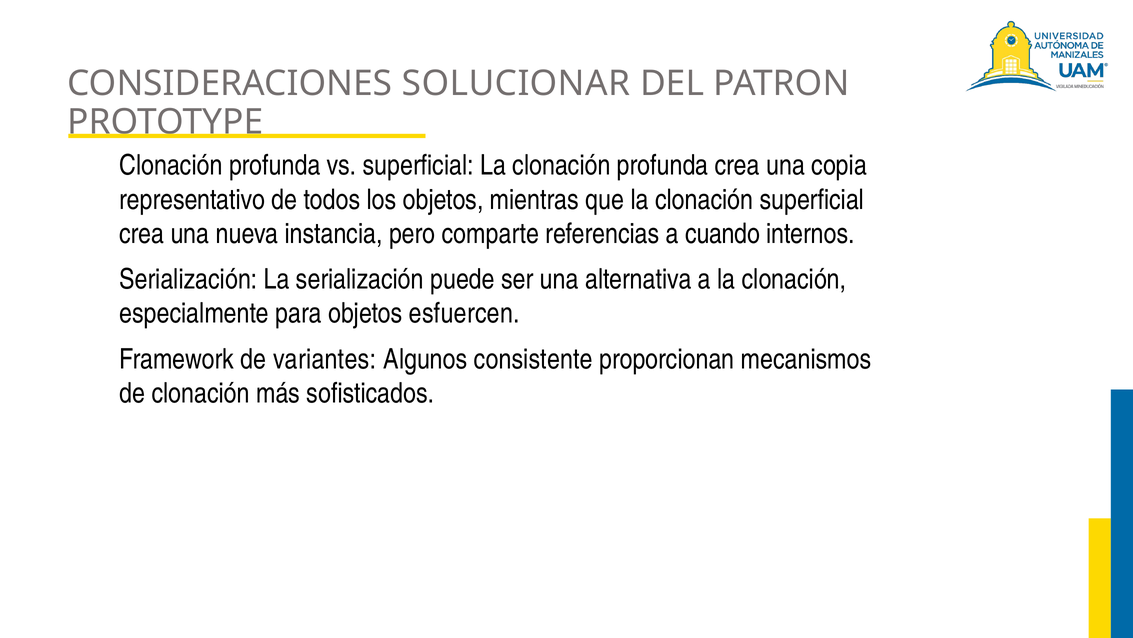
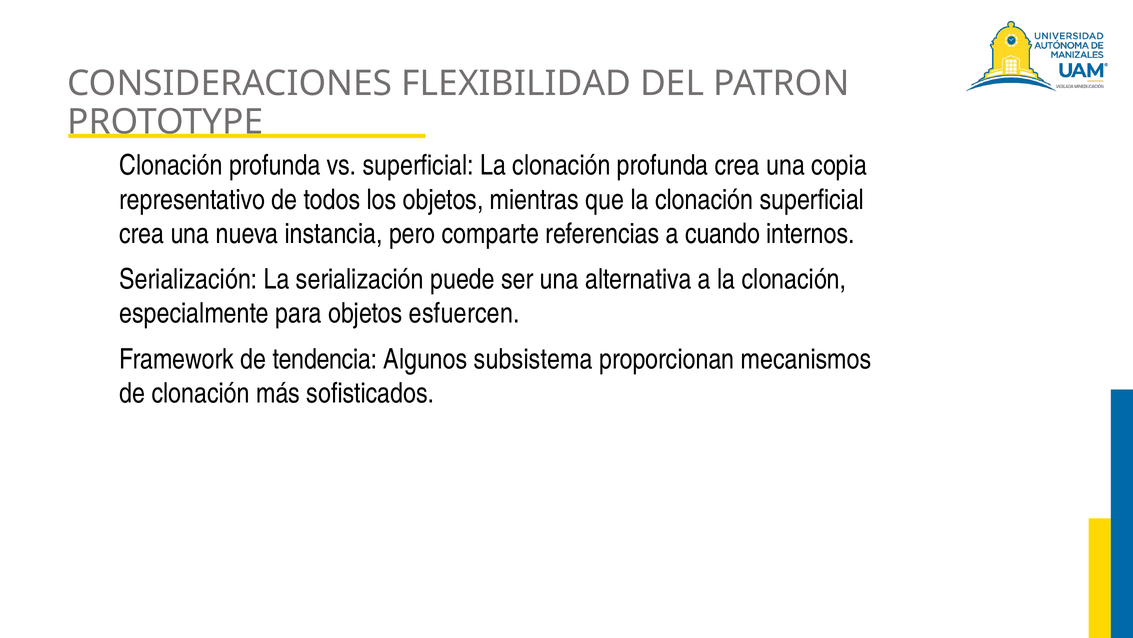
SOLUCIONAR: SOLUCIONAR -> FLEXIBILIDAD (516, 84)
variantes: variantes -> tendencia (325, 359)
consistente: consistente -> subsistema (533, 359)
